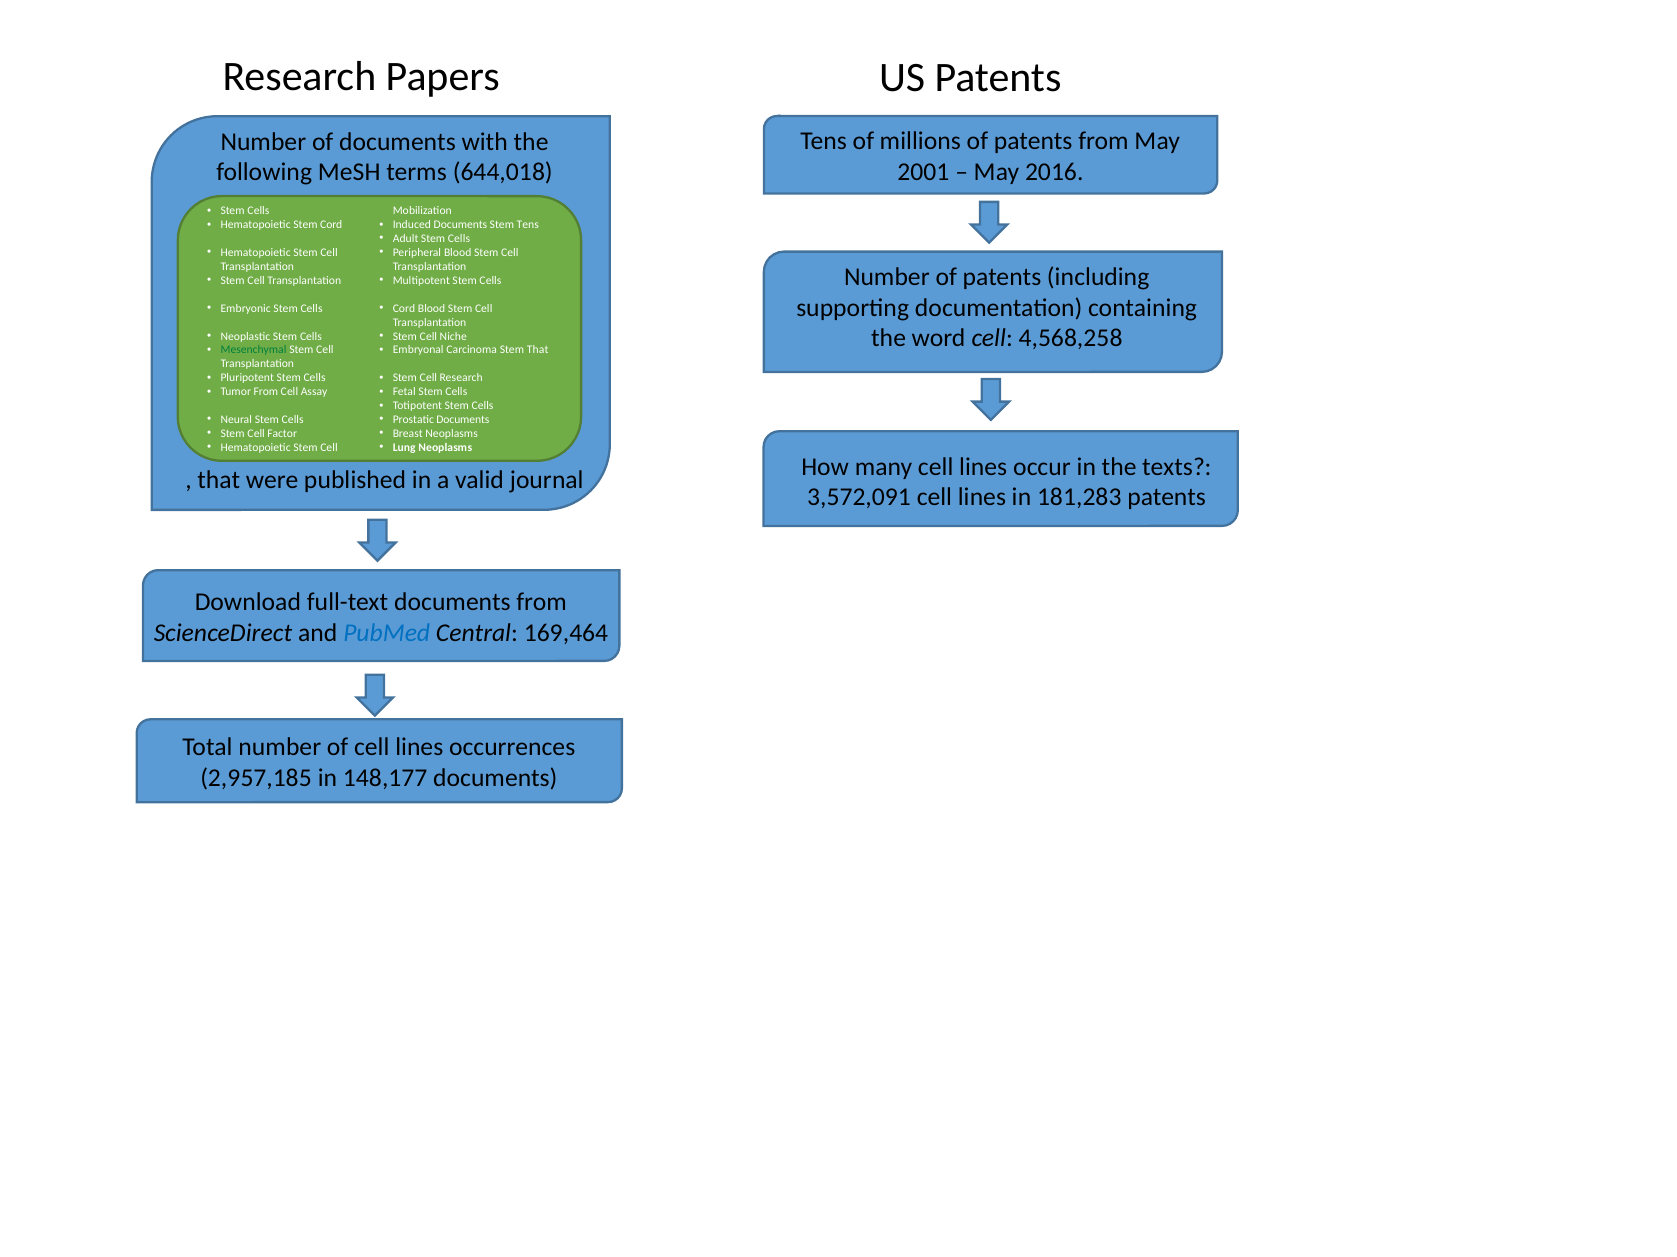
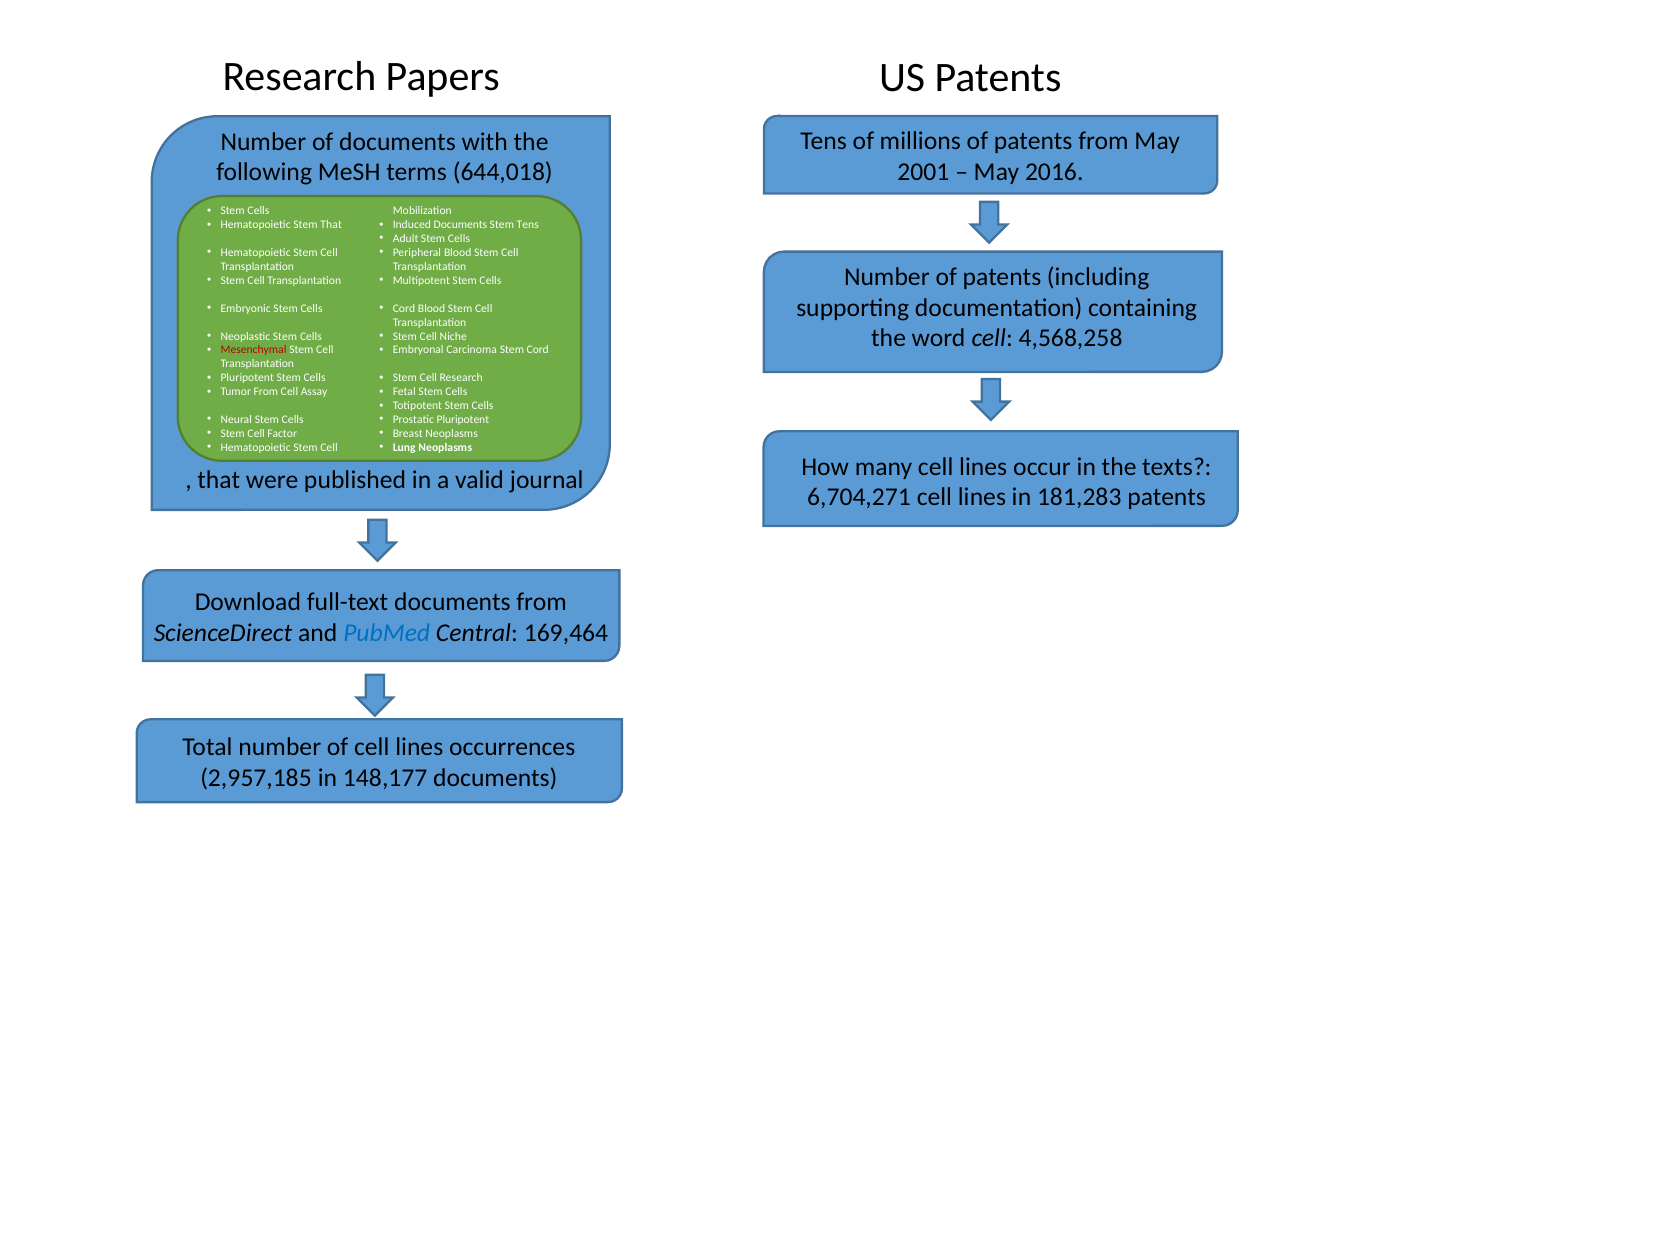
Stem Cord: Cord -> That (331, 225)
Mesenchymal colour: green -> red (254, 350)
Stem That: That -> Cord (538, 350)
Prostatic Documents: Documents -> Pluripotent (463, 420)
3,572,091: 3,572,091 -> 6,704,271 (859, 498)
